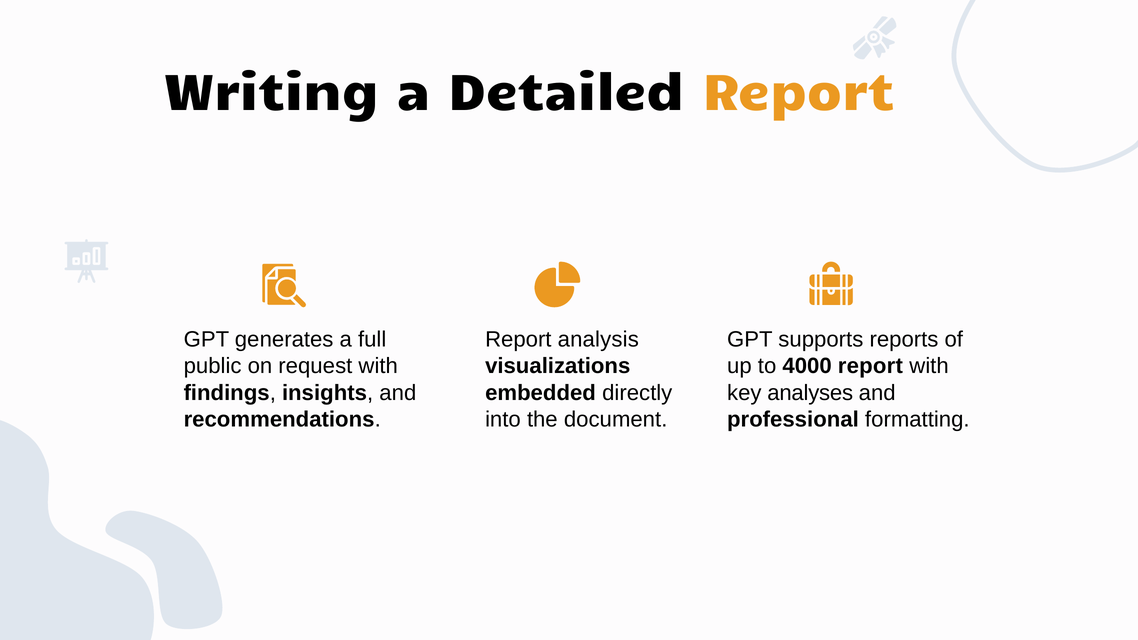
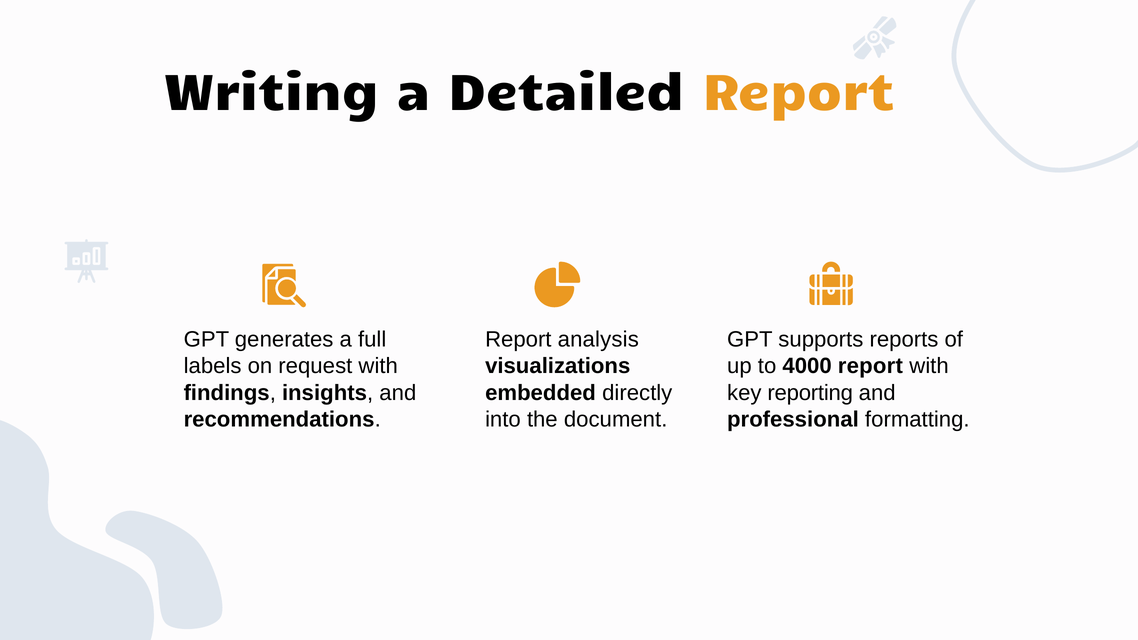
public: public -> labels (213, 366)
analyses: analyses -> reporting (810, 393)
